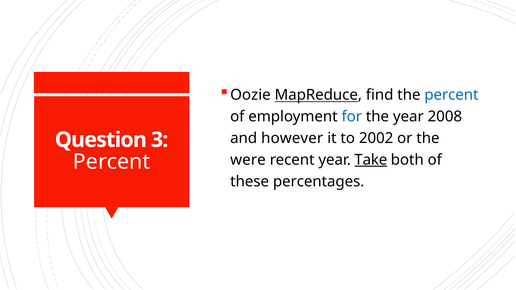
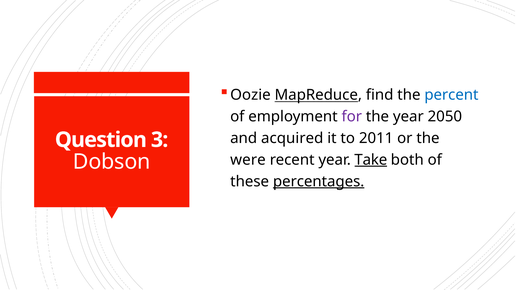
for colour: blue -> purple (352, 117)
2008: 2008 -> 2050 (445, 117)
however: however -> acquired (292, 138)
2002: 2002 -> 2011 (376, 138)
Percent: Percent -> Dobson (112, 162)
percentages underline: none -> present (319, 182)
